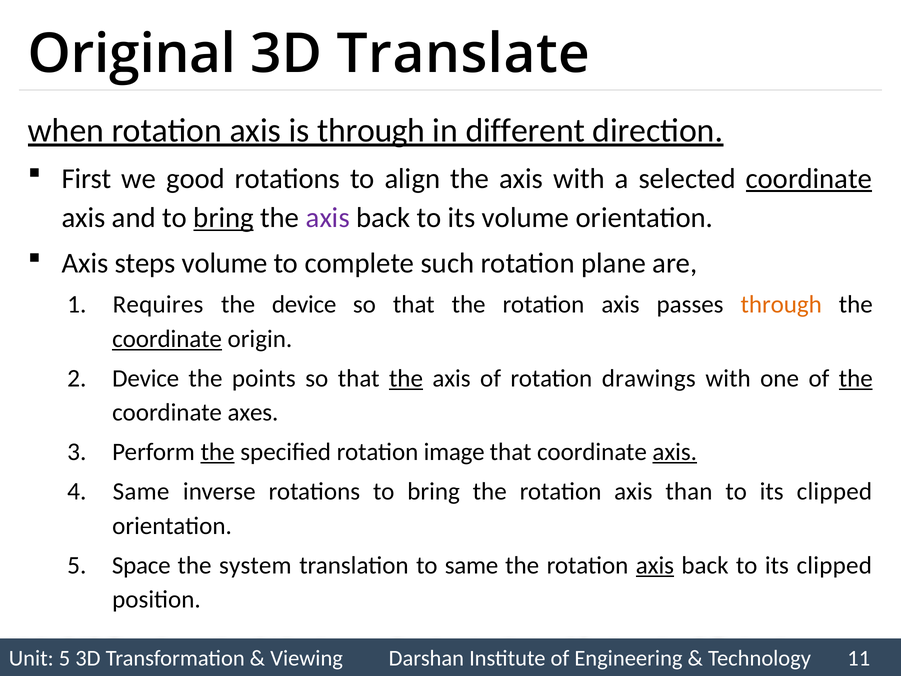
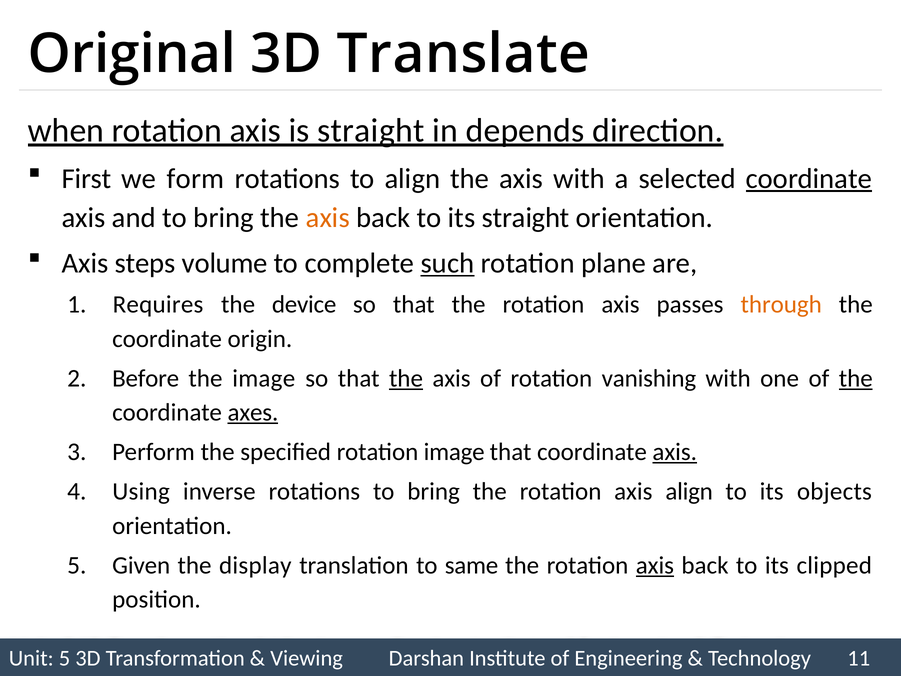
is through: through -> straight (371, 130)
different: different -> depends (525, 130)
good: good -> form (195, 178)
bring underline: present -> none (224, 218)
axis colour: purple -> orange (328, 218)
its volume: volume -> straight (526, 218)
such underline: none -> present (448, 263)
coordinate underline: present -> none (167, 339)
Device: Device -> Before (146, 378)
the points: points -> image (264, 378)
drawings: drawings -> vanishing (649, 378)
axes underline: none -> present (253, 413)
the underline: present -> none (218, 452)
Same: Same -> Using (141, 492)
axis than: than -> align (689, 492)
clipped: clipped -> objects (834, 492)
Space: Space -> Given (141, 565)
system: system -> display (255, 565)
